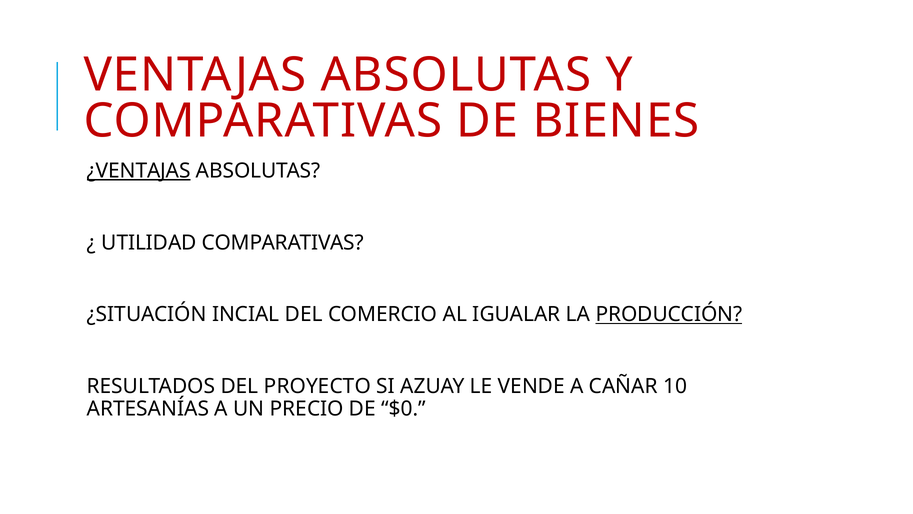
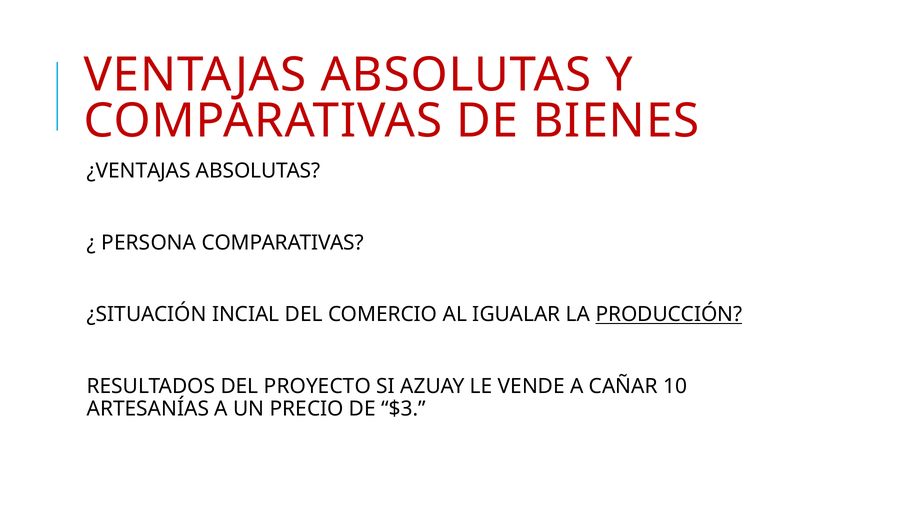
¿VENTAJAS underline: present -> none (139, 171)
UTILIDAD: UTILIDAD -> PERSONA (149, 242)
$0: $0 -> $3 (403, 409)
